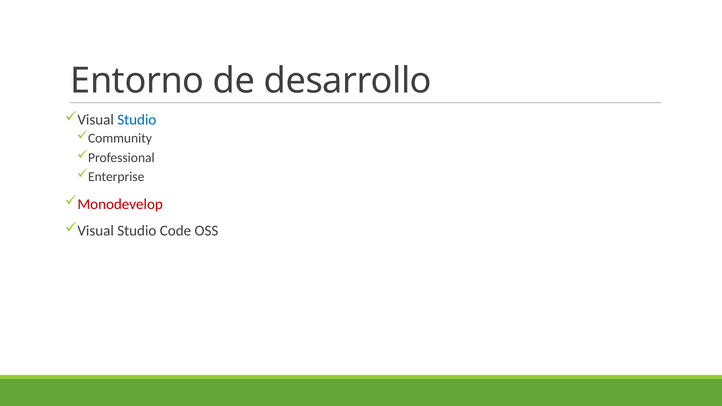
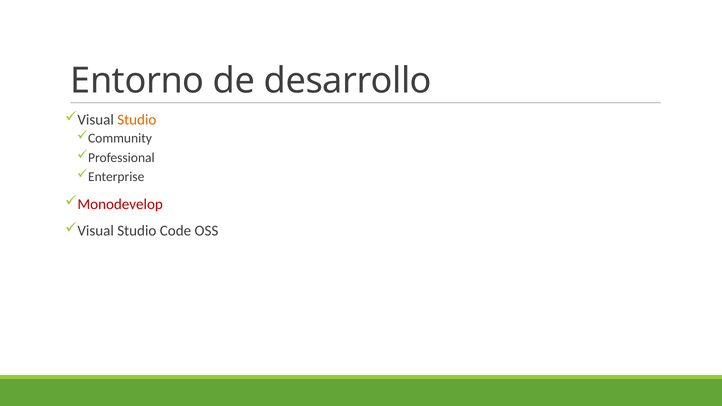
Studio colour: blue -> orange (137, 120)
